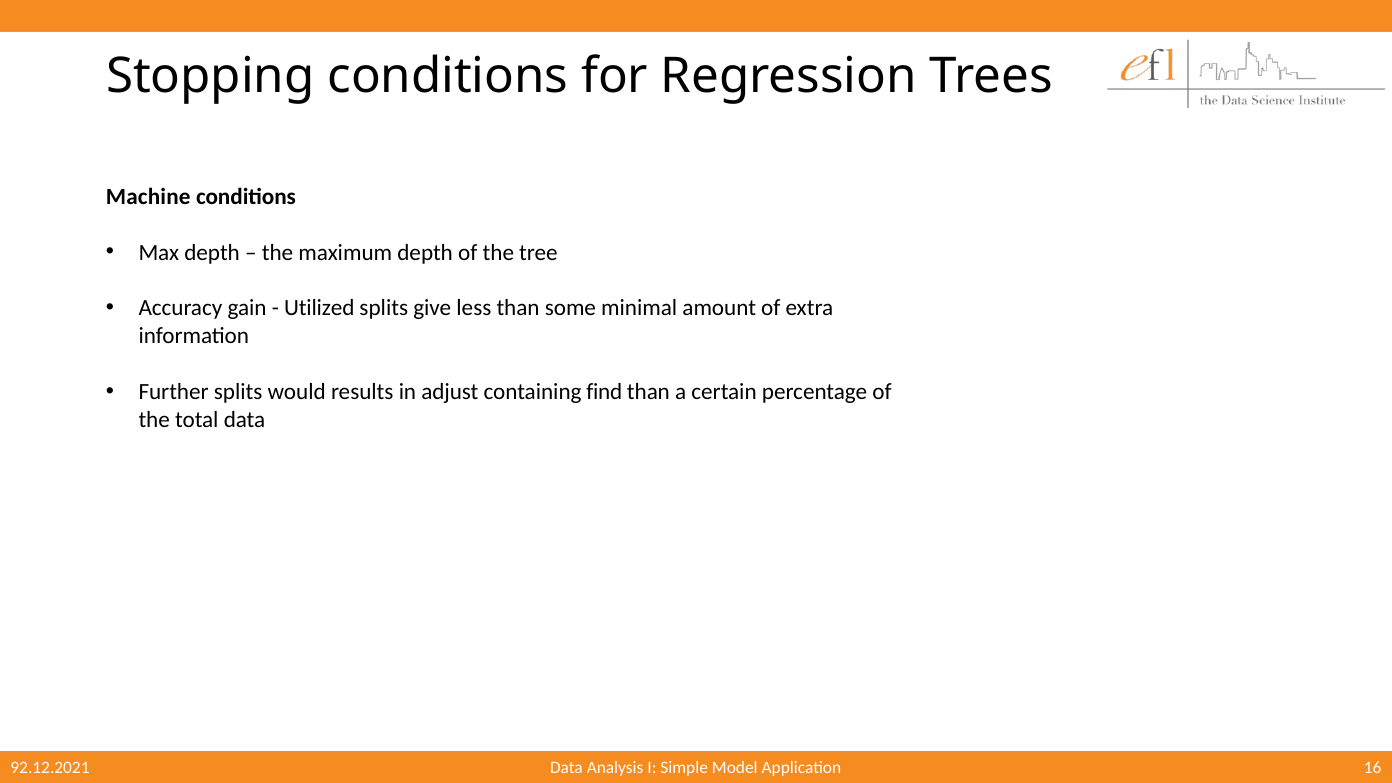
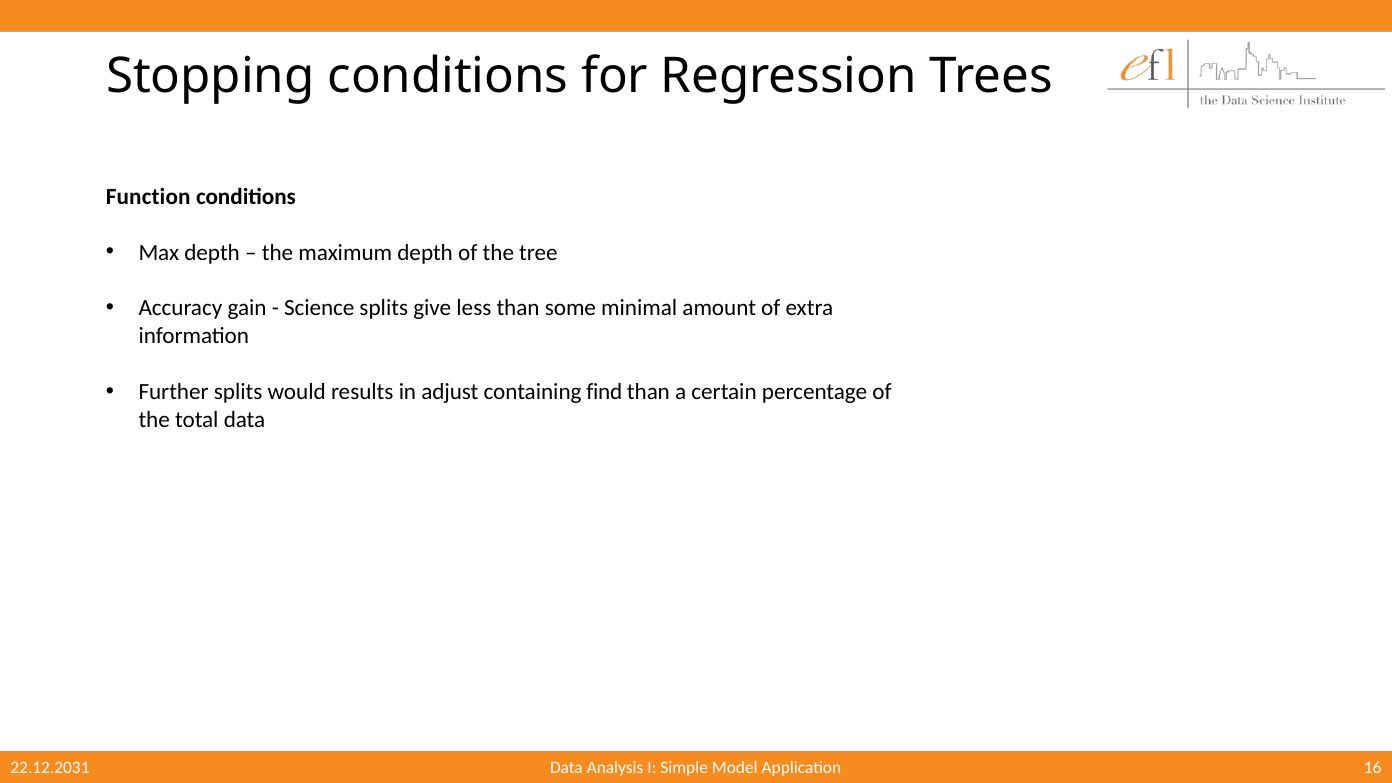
Machine: Machine -> Function (148, 197)
Utilized: Utilized -> Science (319, 308)
92.12.2021: 92.12.2021 -> 22.12.2031 (50, 768)
